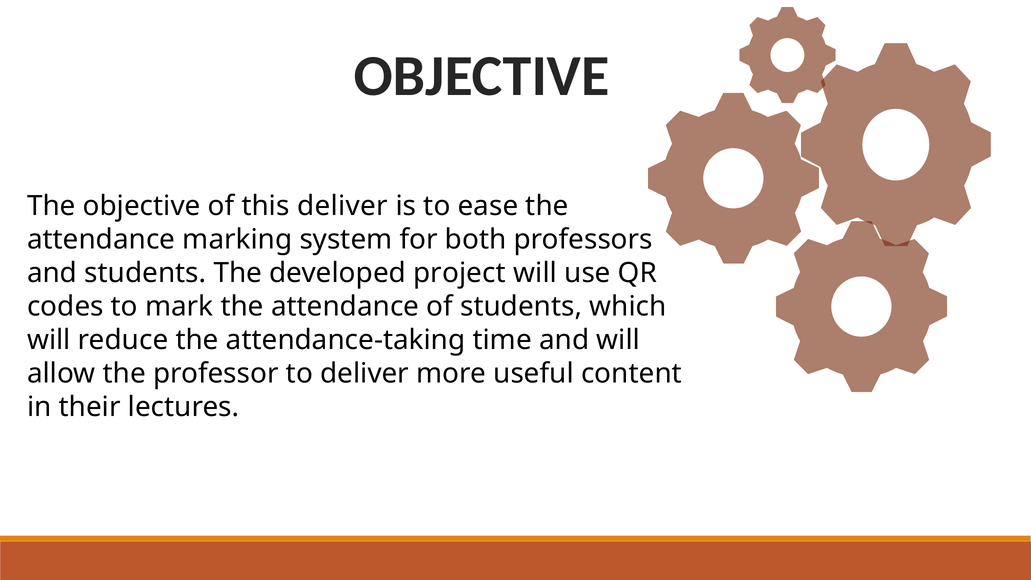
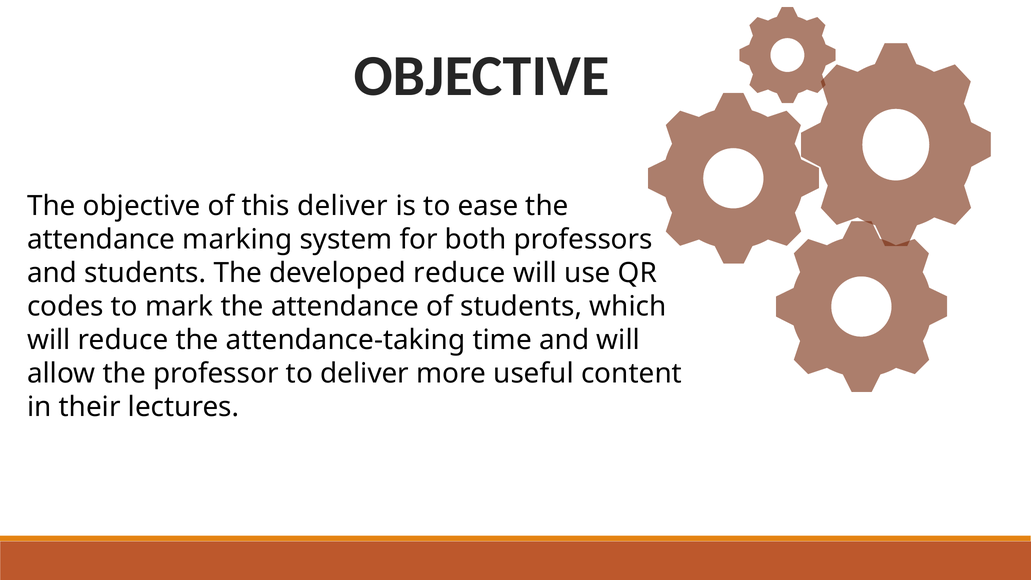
developed project: project -> reduce (459, 273)
